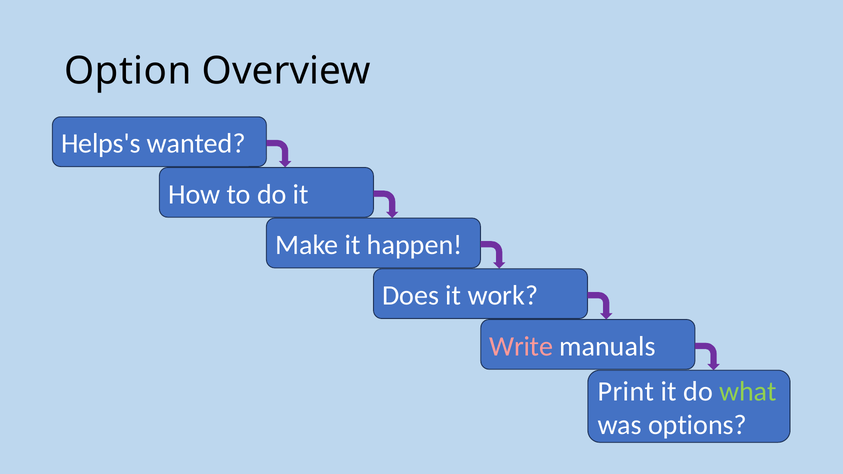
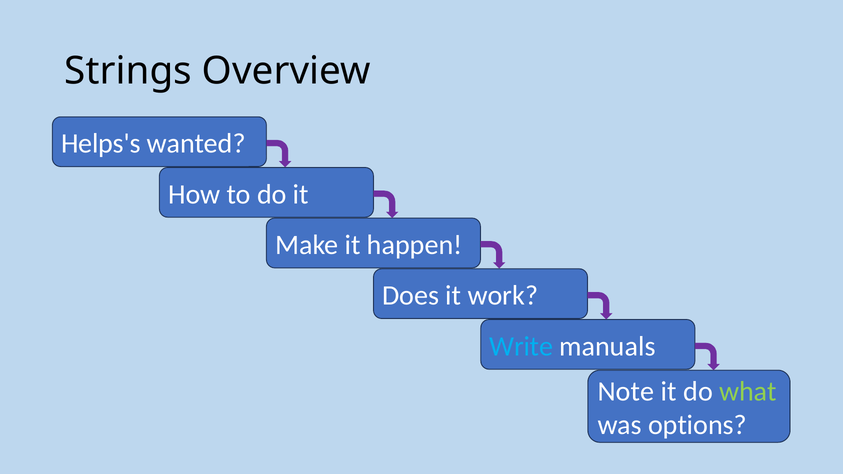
Option: Option -> Strings (128, 71)
Write colour: pink -> light blue (521, 346)
Print: Print -> Note (626, 392)
